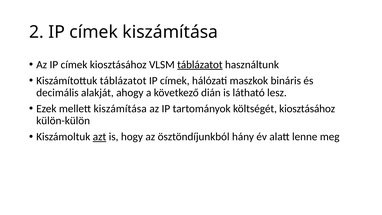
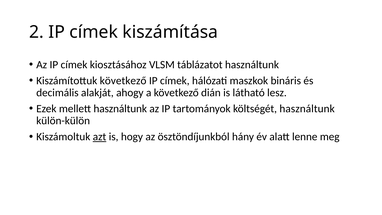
táblázatot underline: present -> none (200, 65)
Kiszámítottuk táblázatot: táblázatot -> következő (123, 81)
mellett kiszámítása: kiszámítása -> használtunk (120, 109)
költségét kiosztásához: kiosztásához -> használtunk (307, 109)
